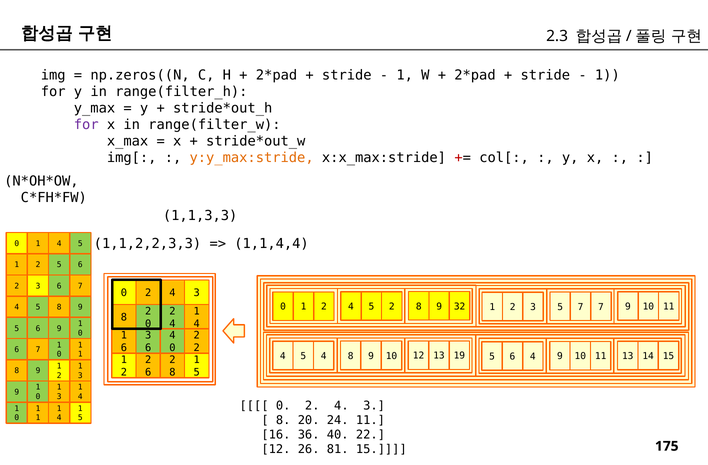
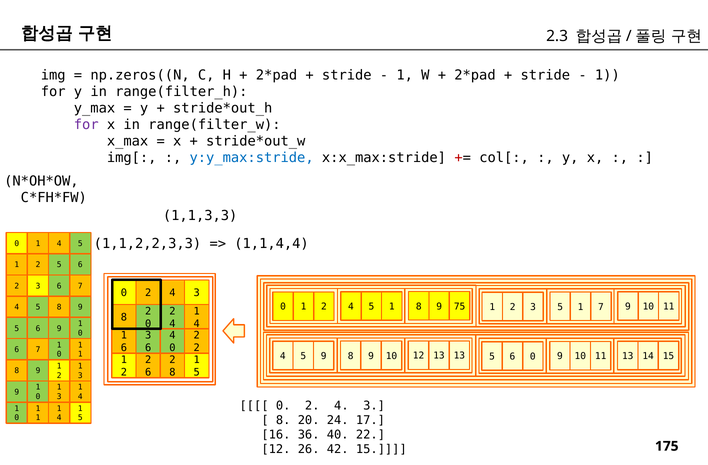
y:y_max:stride colour: orange -> blue (252, 158)
2 4 5 2: 2 -> 1 (392, 307)
32: 32 -> 75 (460, 306)
3 5 7: 7 -> 1 (581, 307)
5 4: 4 -> 9 (324, 356)
13 19: 19 -> 13 (459, 356)
5 6 4: 4 -> 0 (533, 357)
24 11: 11 -> 17 (370, 420)
81: 81 -> 42 (338, 449)
